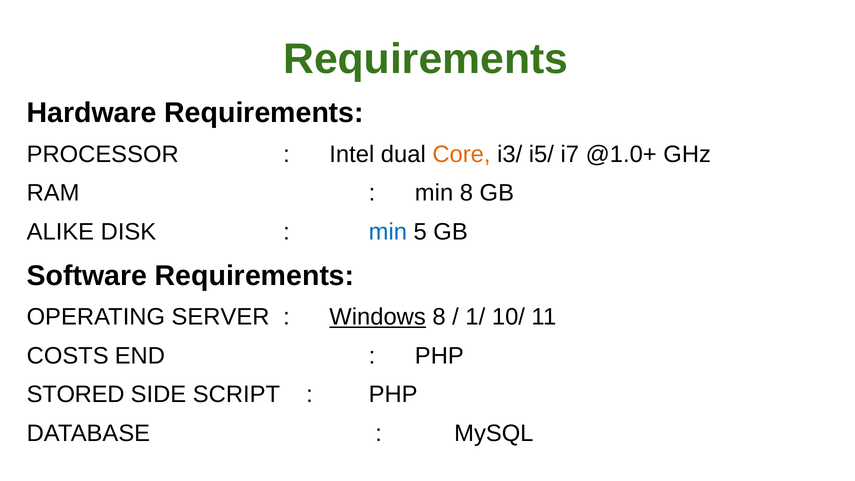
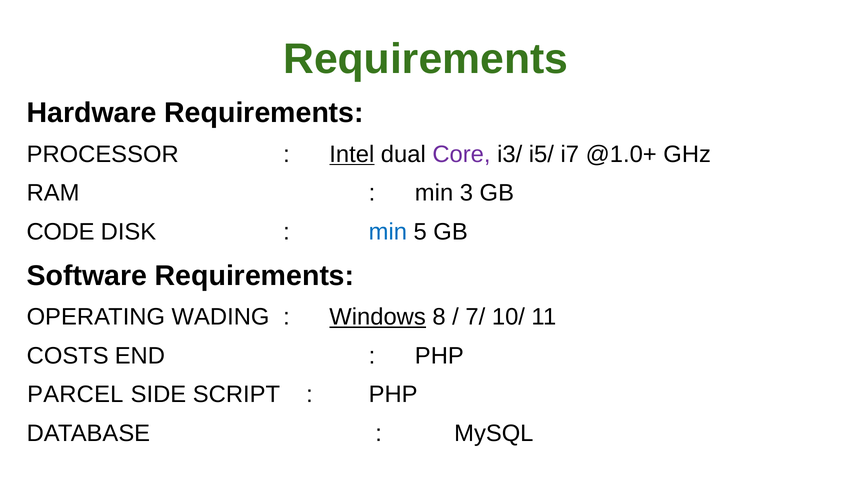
Intel underline: none -> present (352, 154)
Core colour: orange -> purple (461, 154)
min 8: 8 -> 3 (466, 193)
ALIKE: ALIKE -> CODE (61, 232)
SERVER: SERVER -> WADING (221, 317)
1/: 1/ -> 7/ (475, 317)
STORED: STORED -> PARCEL (75, 394)
